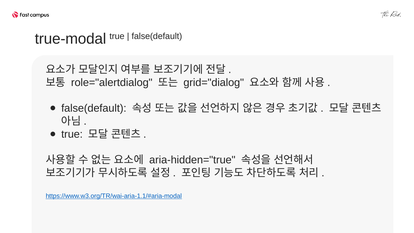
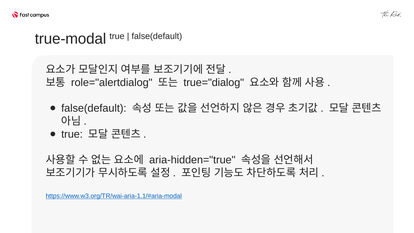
grid="dialog: grid="dialog -> true="dialog (214, 82)
